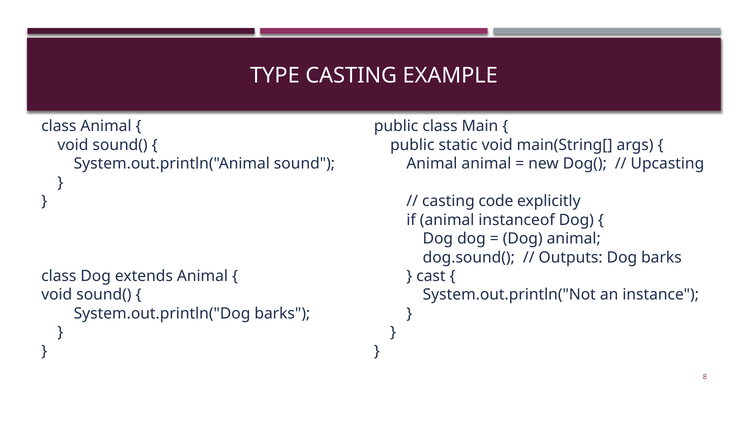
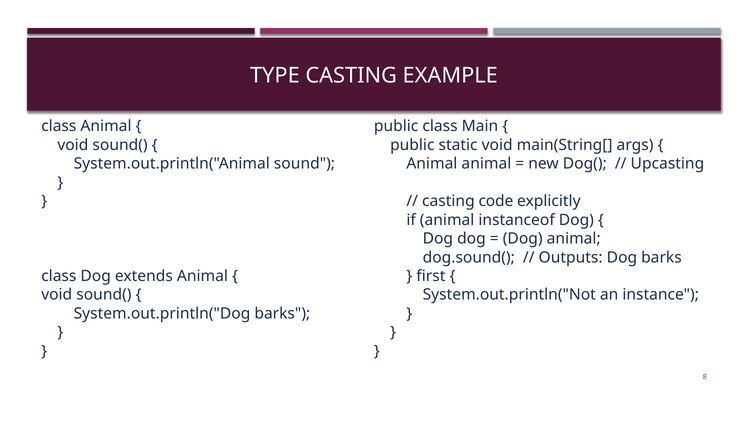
cast: cast -> first (431, 276)
